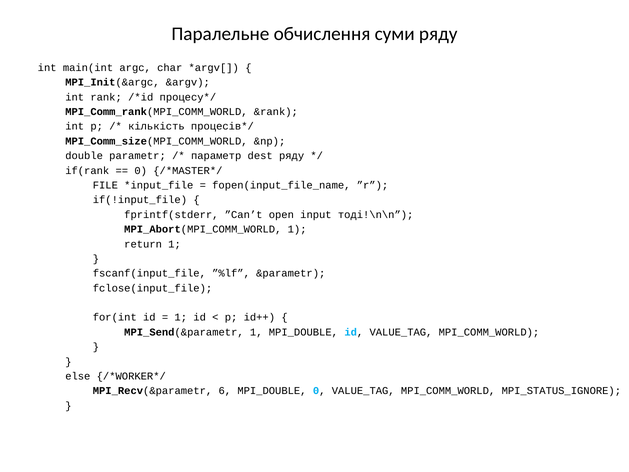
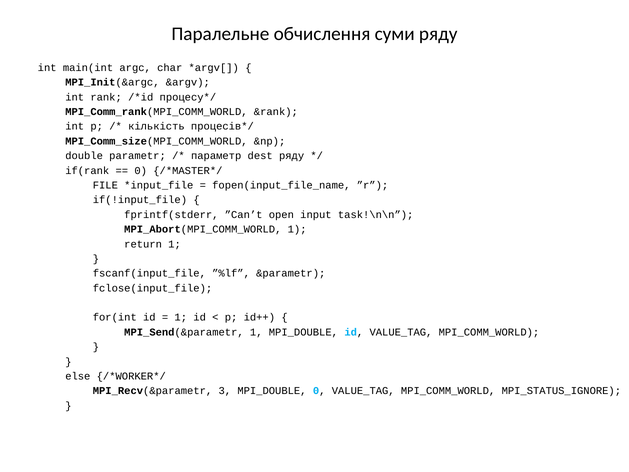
тоді!\n\n: тоді!\n\n -> task!\n\n (376, 215)
6: 6 -> 3 (225, 391)
